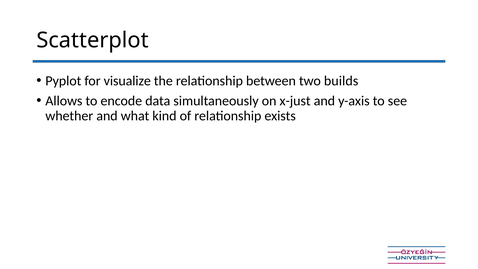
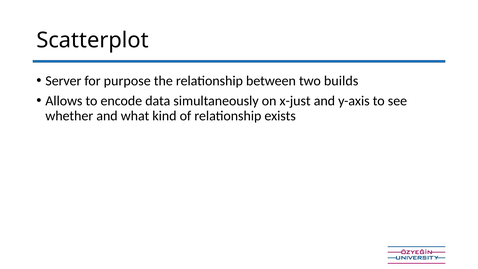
Pyplot: Pyplot -> Server (63, 81)
visualize: visualize -> purpose (127, 81)
